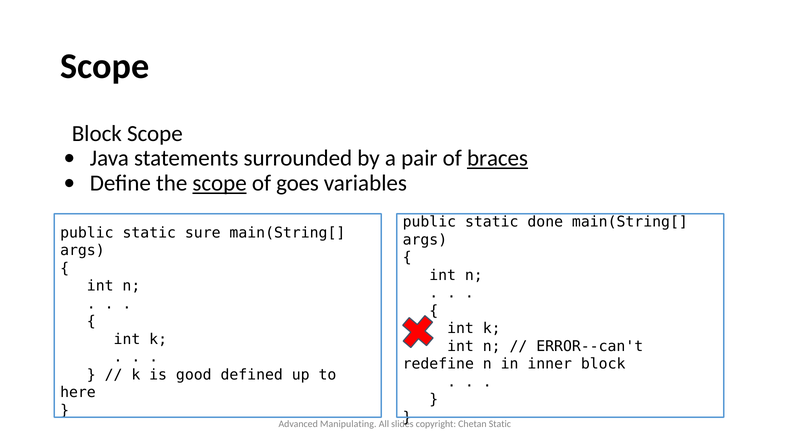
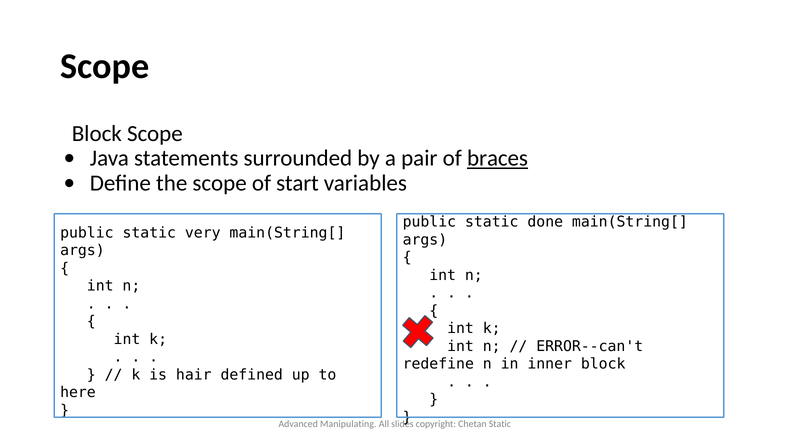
scope underline: present -> none (220, 183)
goes: goes -> start (297, 183)
sure: sure -> very (203, 233)
good: good -> hair (194, 375)
